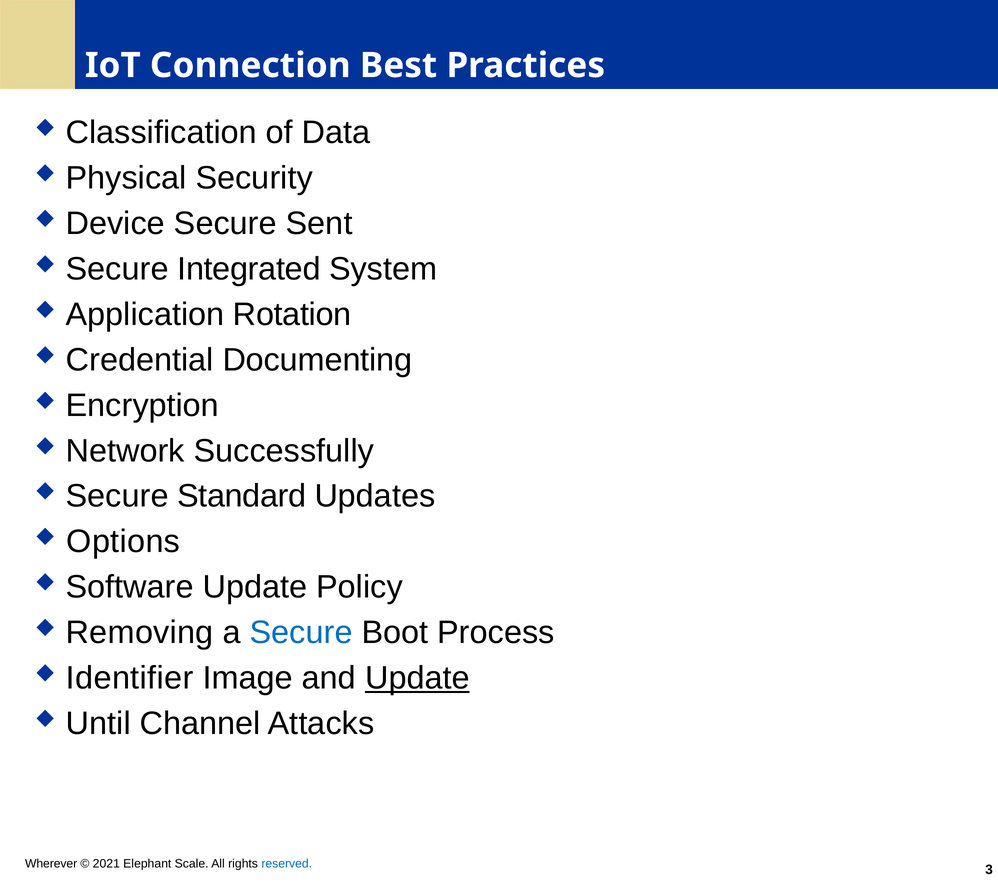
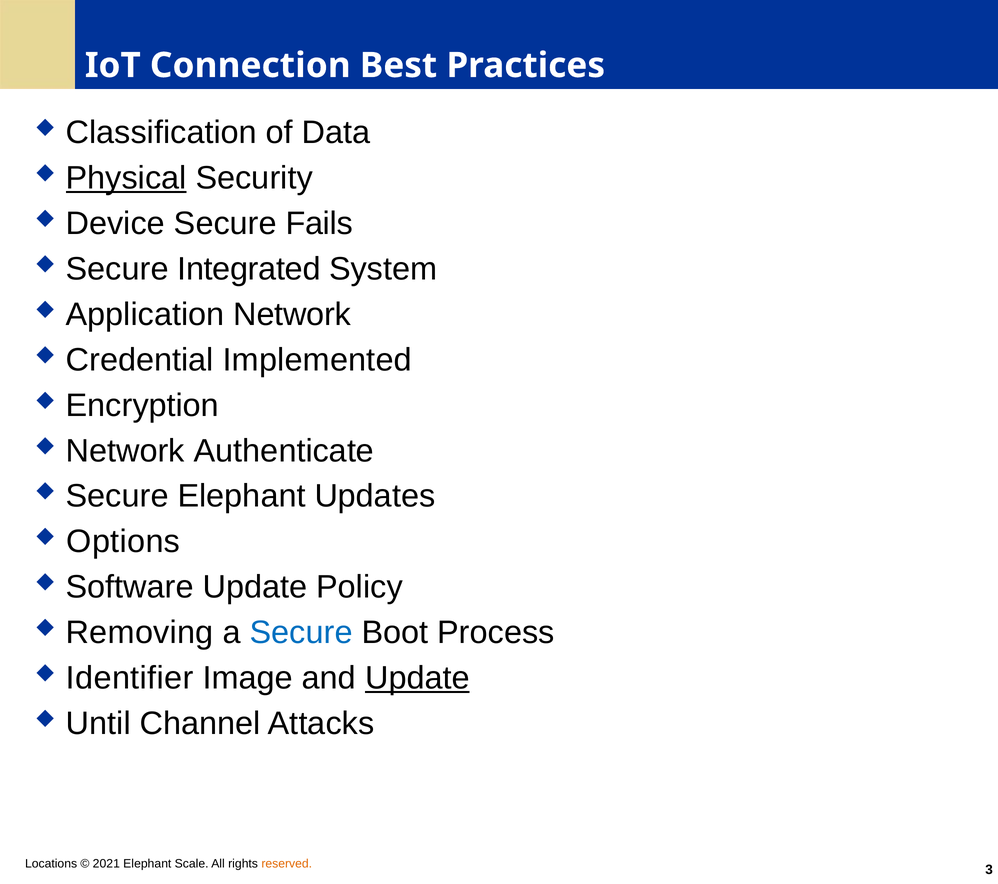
Physical underline: none -> present (126, 178)
Sent: Sent -> Fails (319, 223)
Application Rotation: Rotation -> Network (292, 314)
Documenting: Documenting -> Implemented (317, 360)
Successfully: Successfully -> Authenticate (284, 451)
Secure Standard: Standard -> Elephant (242, 496)
Wherever: Wherever -> Locations (51, 863)
reserved colour: blue -> orange (287, 863)
